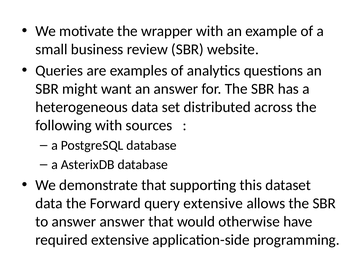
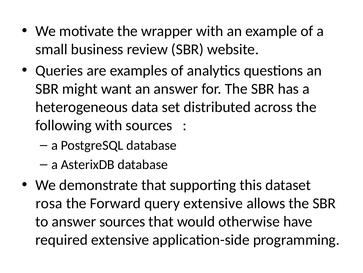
data: data -> rosa (49, 203)
answer answer: answer -> sources (122, 221)
